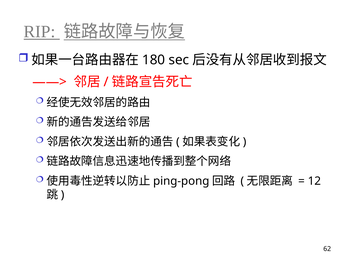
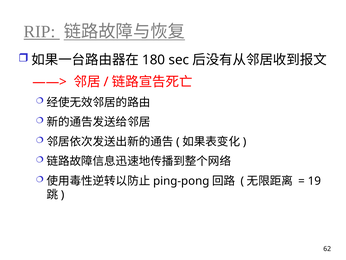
12: 12 -> 19 (314, 181)
